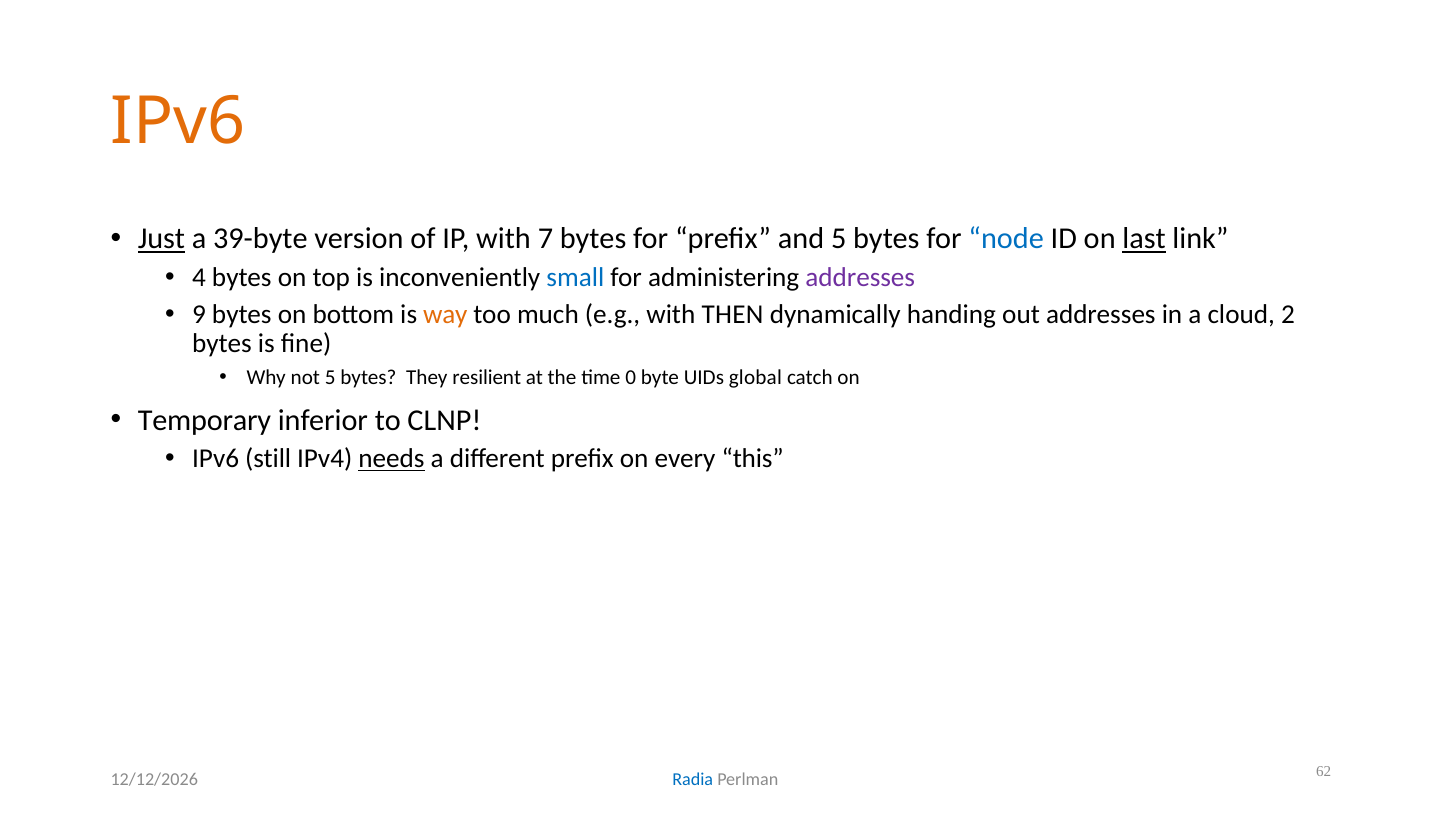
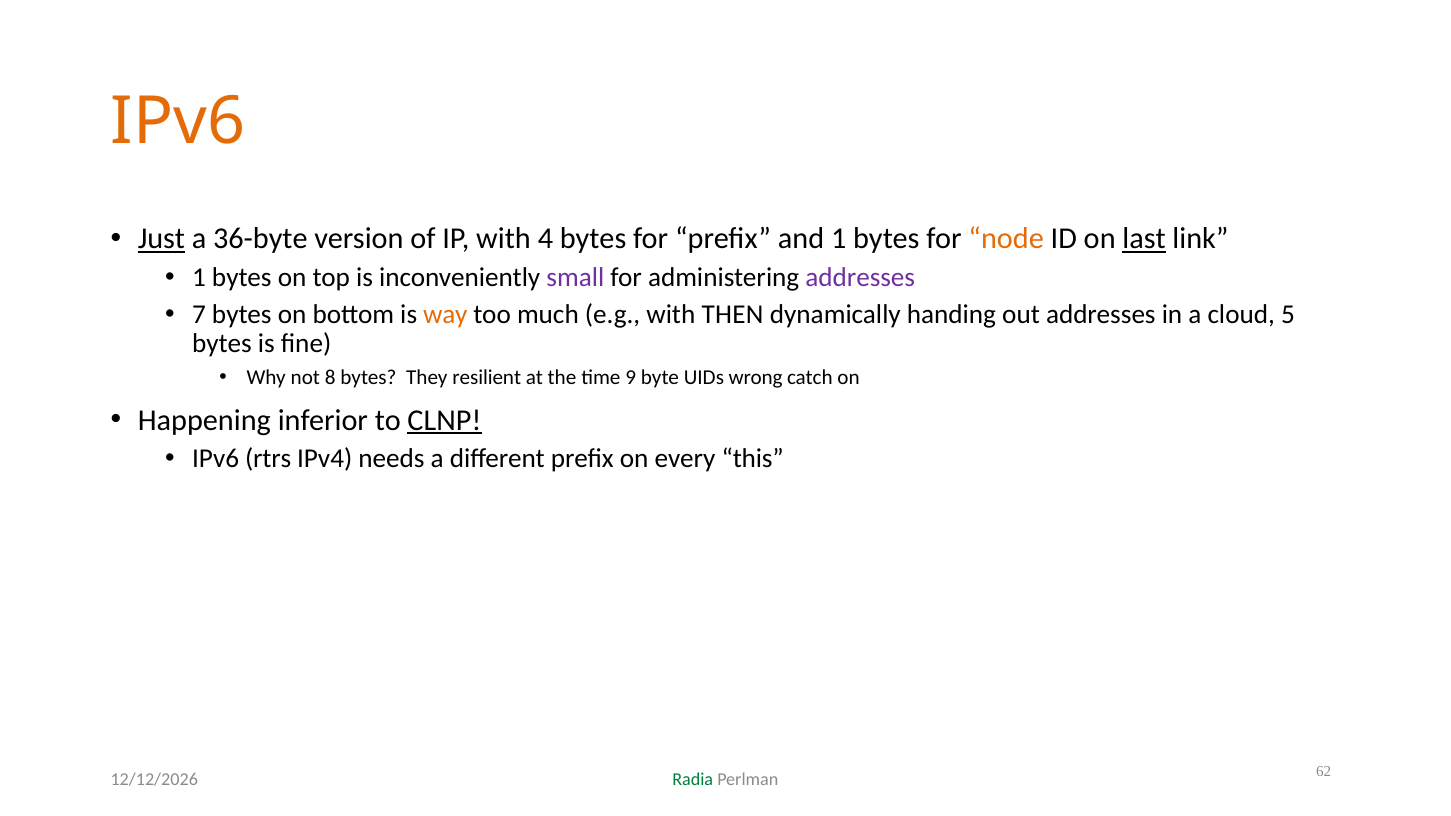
39-byte: 39-byte -> 36-byte (260, 239)
7: 7 -> 4 (545, 239)
and 5: 5 -> 1 (839, 239)
node colour: blue -> orange (1006, 239)
4: 4 -> 1 (199, 277)
small colour: blue -> purple (575, 277)
9: 9 -> 7 (199, 314)
2: 2 -> 5 (1288, 314)
not 5: 5 -> 8 (330, 377)
0: 0 -> 9 (631, 377)
global: global -> wrong (756, 377)
Temporary: Temporary -> Happening (204, 420)
CLNP underline: none -> present (444, 420)
still: still -> rtrs (268, 459)
needs underline: present -> none (391, 459)
Radia colour: blue -> green (693, 779)
